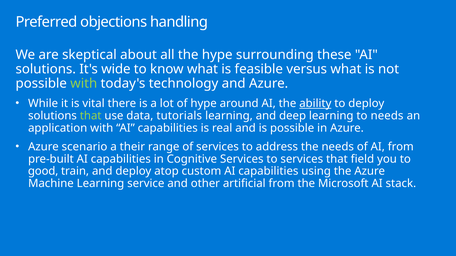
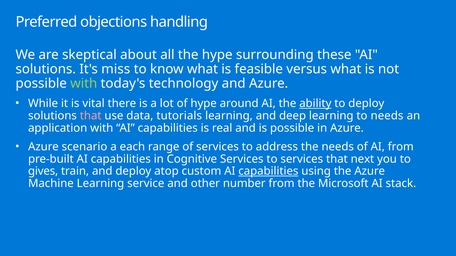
wide: wide -> miss (116, 69)
that colour: light green -> pink (91, 116)
their: their -> each (132, 147)
field: field -> next (362, 159)
good: good -> gives (43, 172)
capabilities underline: none -> present (268, 172)
artificial: artificial -> number (244, 184)
